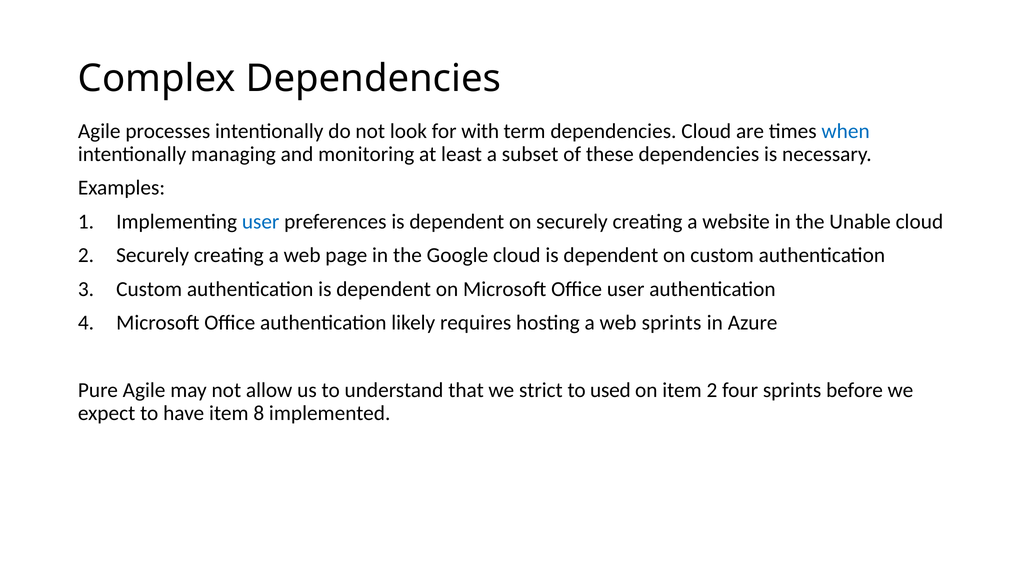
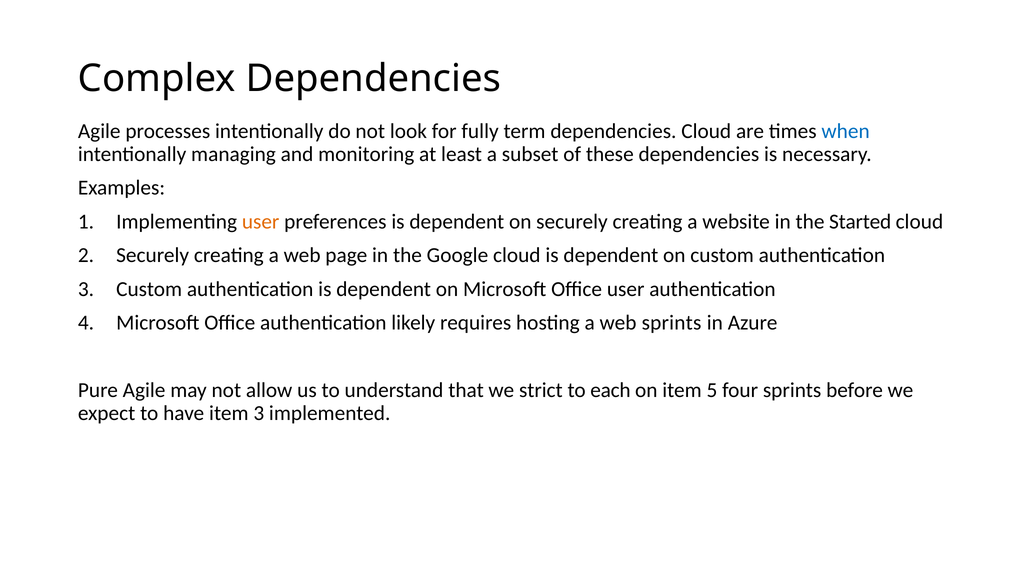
with: with -> fully (480, 131)
user colour: blue -> orange (261, 222)
Unable: Unable -> Started (860, 222)
used: used -> each (610, 390)
item 2: 2 -> 5 (712, 390)
item 8: 8 -> 3 (259, 413)
